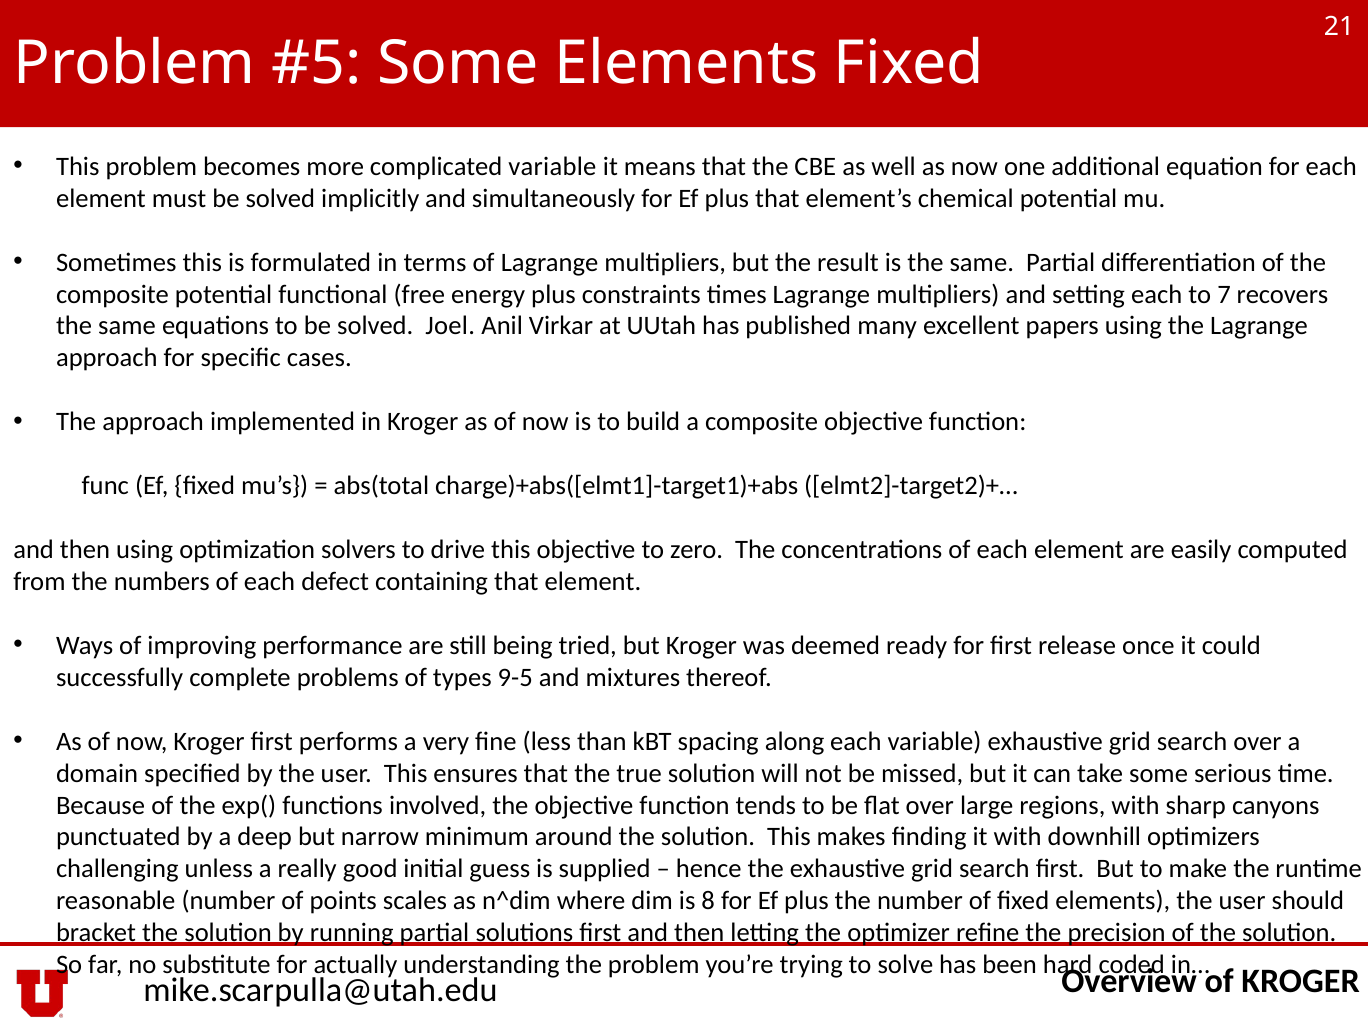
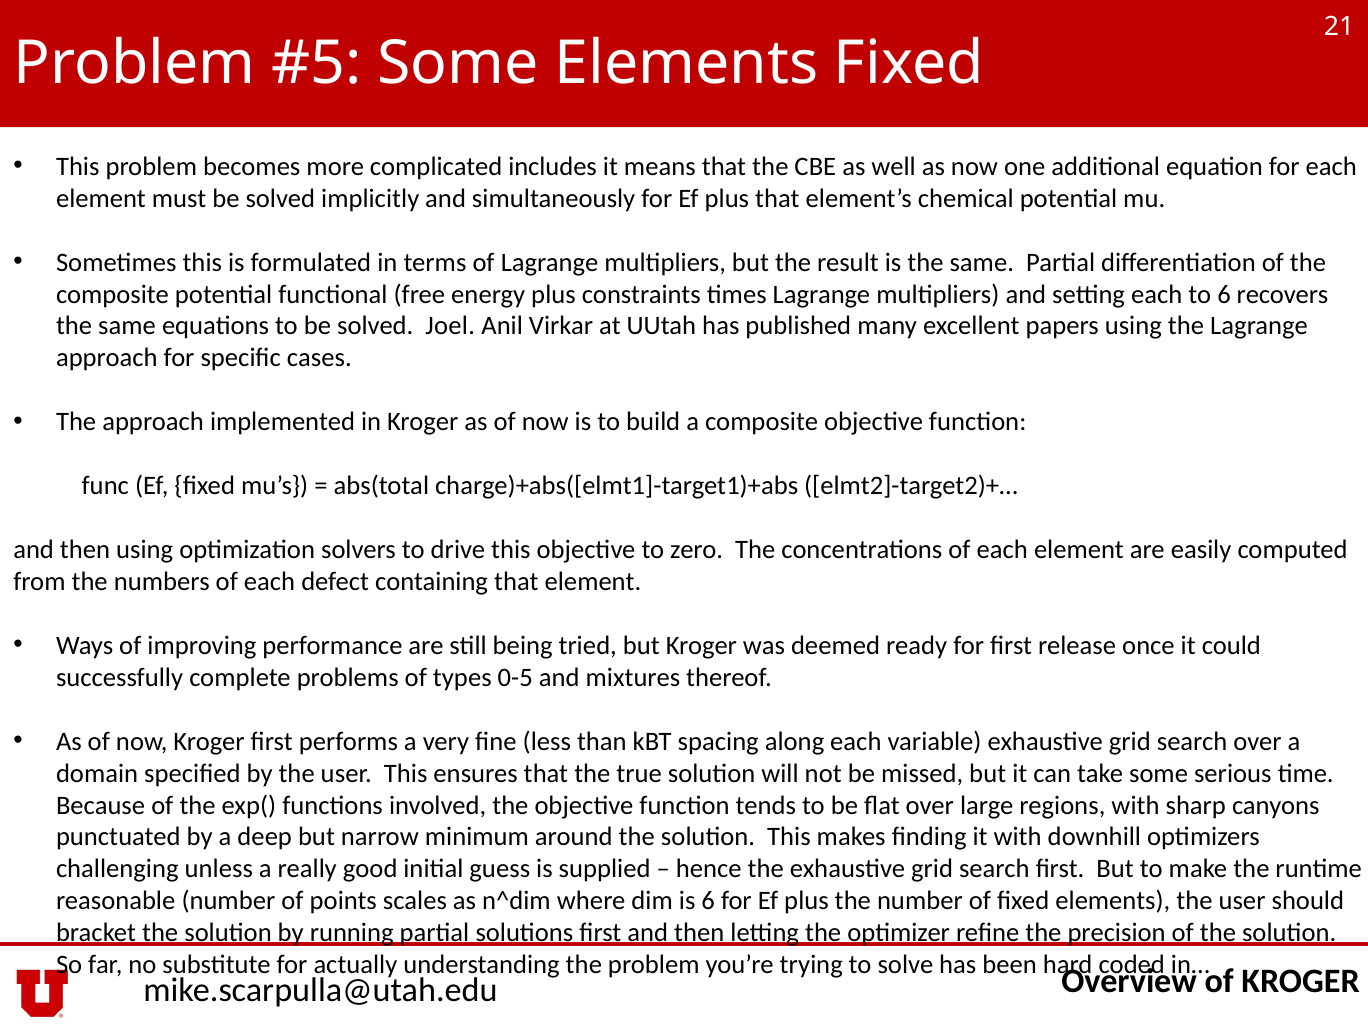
complicated variable: variable -> includes (553, 166)
to 7: 7 -> 6 (1224, 294)
9-5: 9-5 -> 0-5 (515, 677)
is 8: 8 -> 6 (708, 901)
